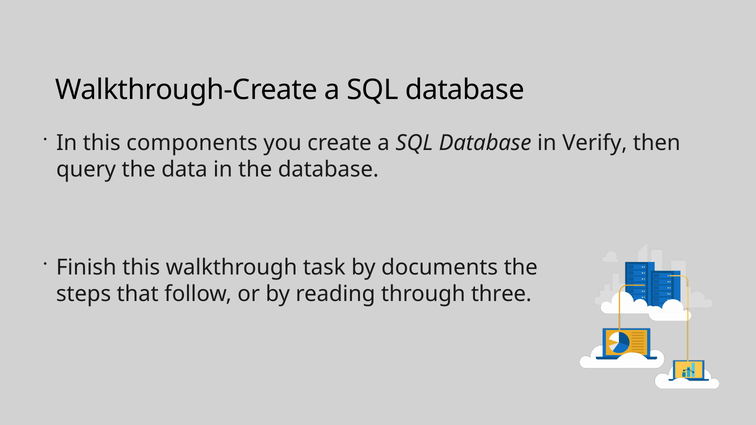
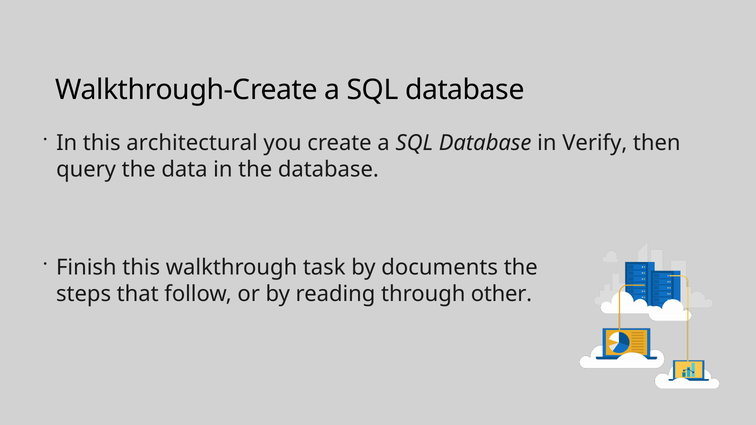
components: components -> architectural (192, 143)
three: three -> other (501, 294)
